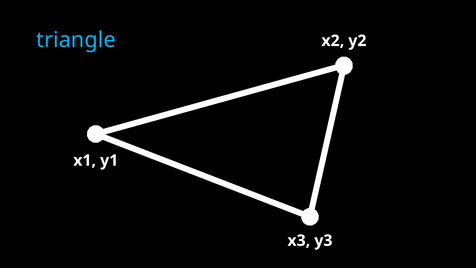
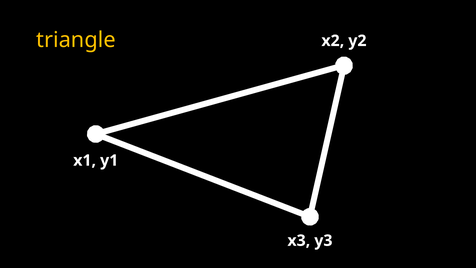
triangle colour: light blue -> yellow (76, 40)
